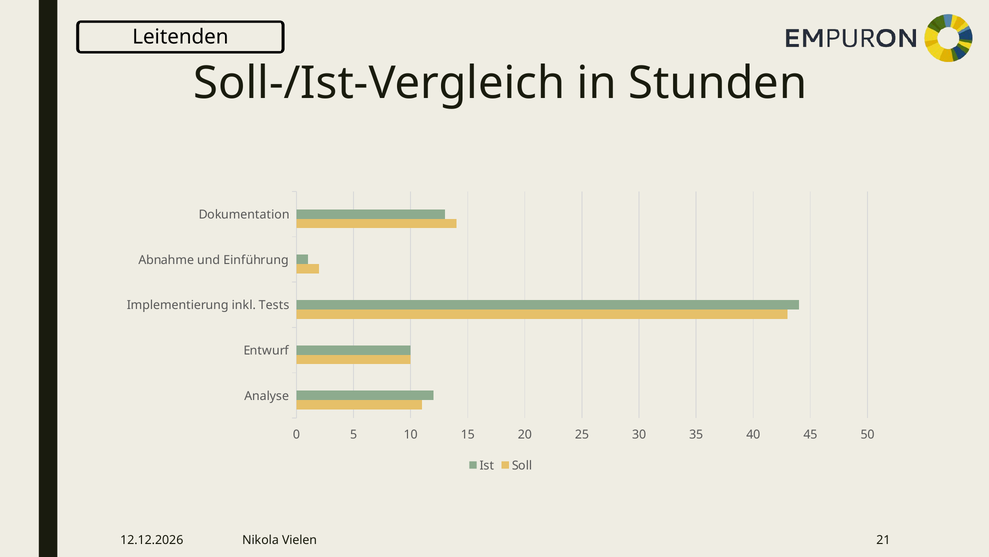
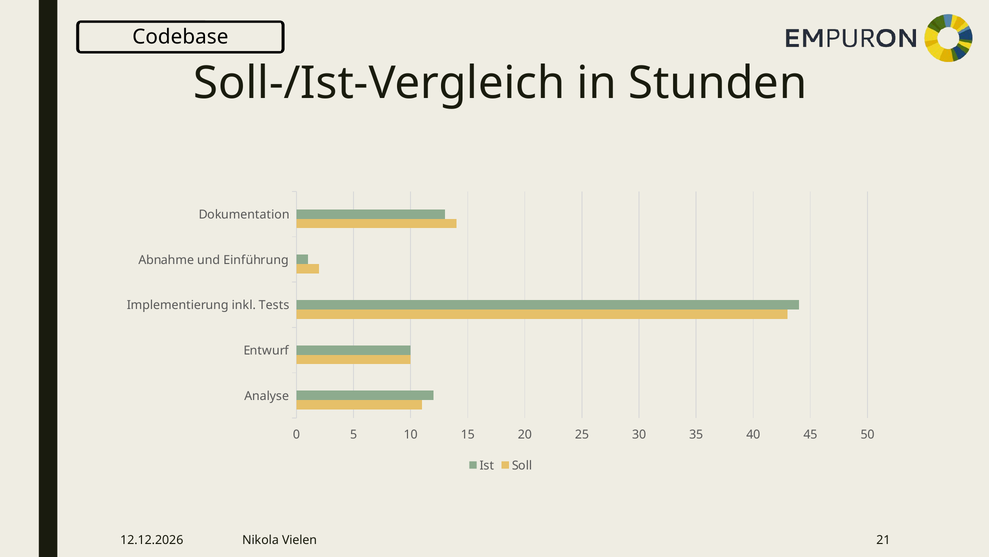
Leitenden: Leitenden -> Codebase (180, 37)
